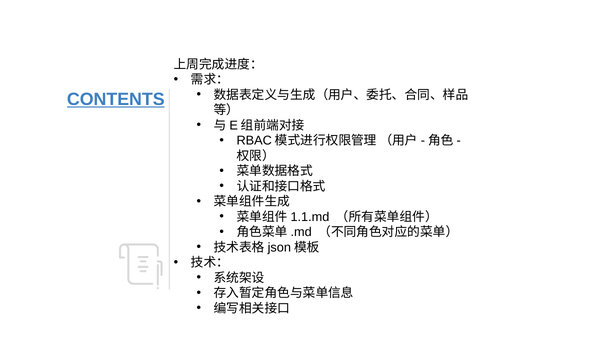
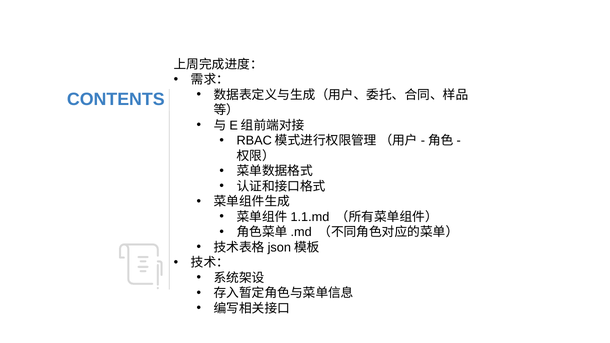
CONTENTS underline: present -> none (116, 99)
